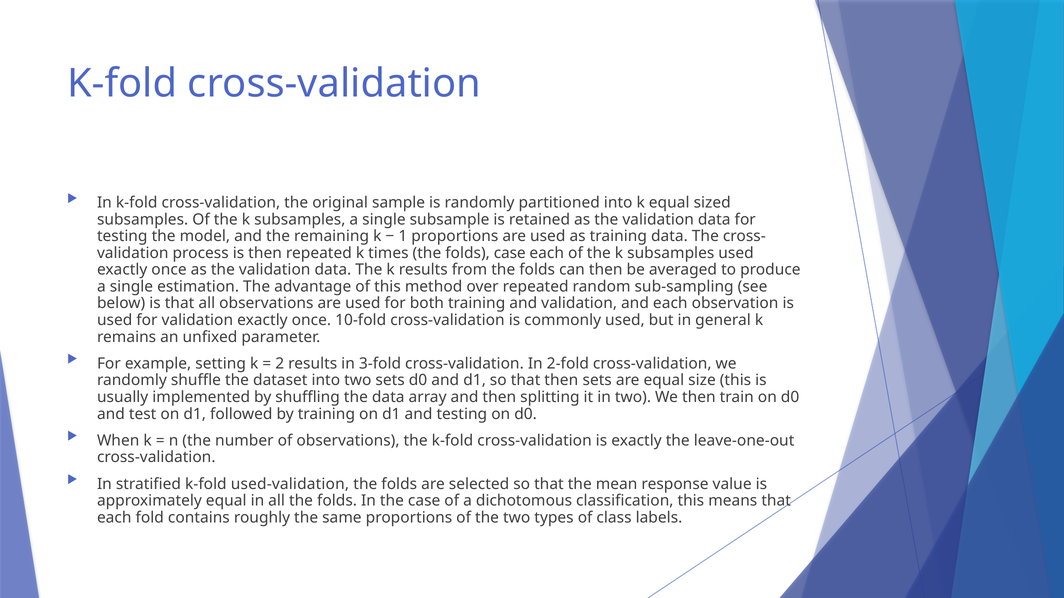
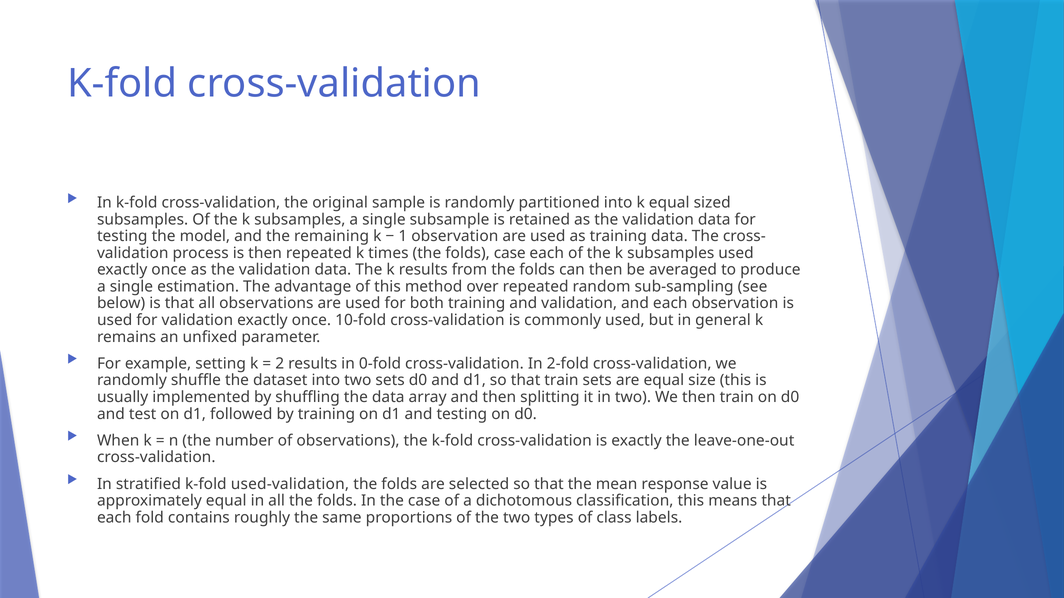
1 proportions: proportions -> observation (455, 237)
3-fold: 3-fold -> 0-fold (380, 364)
that then: then -> train (561, 381)
